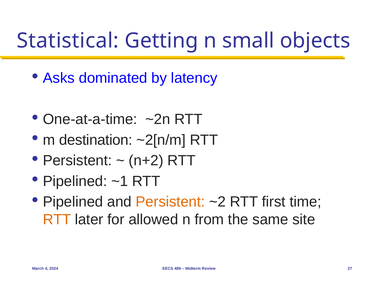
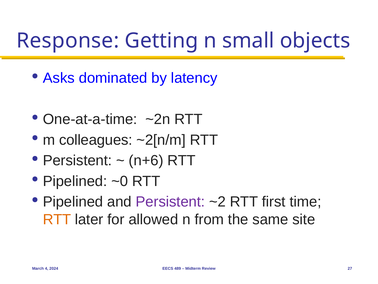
Statistical: Statistical -> Response (68, 40)
destination: destination -> colleagues (96, 140)
n+2: n+2 -> n+6 (146, 160)
~1: ~1 -> ~0 (120, 181)
Persistent colour: orange -> purple (170, 201)
